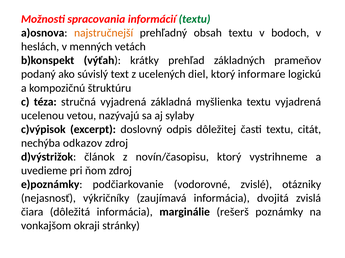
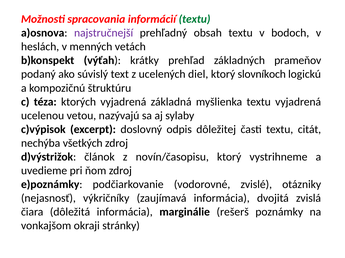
najstručnejší colour: orange -> purple (104, 33)
informare: informare -> slovníkoch (262, 74)
stručná: stručná -> ktorých (79, 102)
odkazov: odkazov -> všetkých (83, 143)
